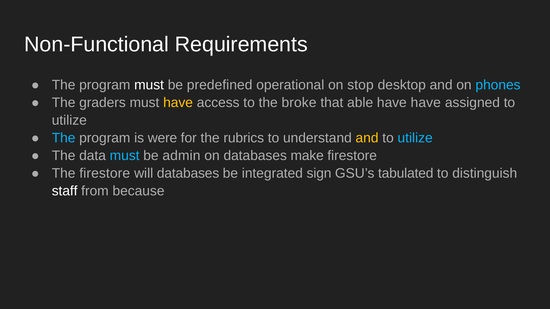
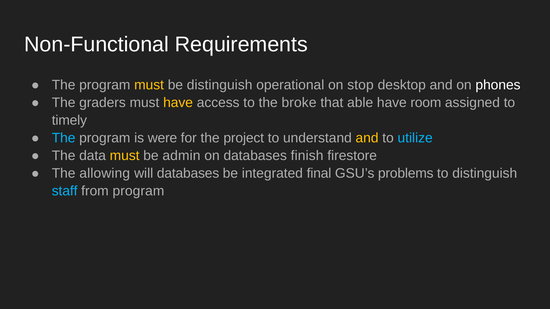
must colour: white -> yellow (149, 85)
be predefined: predefined -> distinguish (220, 85)
phones colour: light blue -> white (498, 85)
have have: have -> room (426, 103)
utilize: utilize -> timely (69, 120)
rubrics: rubrics -> project (244, 138)
must colour: light blue -> yellow (125, 156)
make: make -> finish (307, 156)
The firestore: firestore -> allowing (105, 173)
sign: sign -> final (319, 173)
tabulated: tabulated -> problems (406, 173)
staff colour: white -> light blue (65, 191)
from because: because -> program (138, 191)
